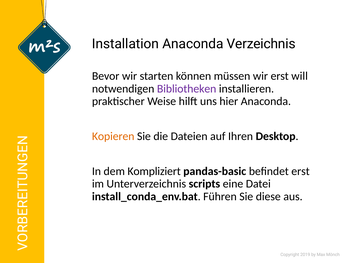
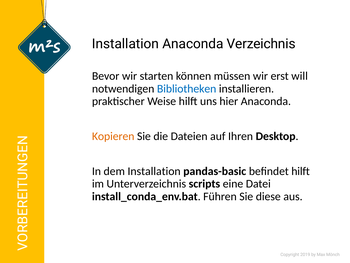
Bibliotheken colour: purple -> blue (187, 88)
dem Kompliziert: Kompliziert -> Installation (154, 171)
befindet erst: erst -> hilft (301, 171)
